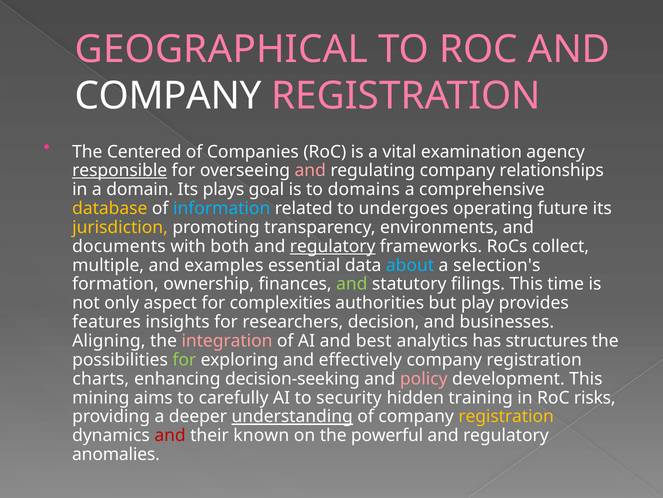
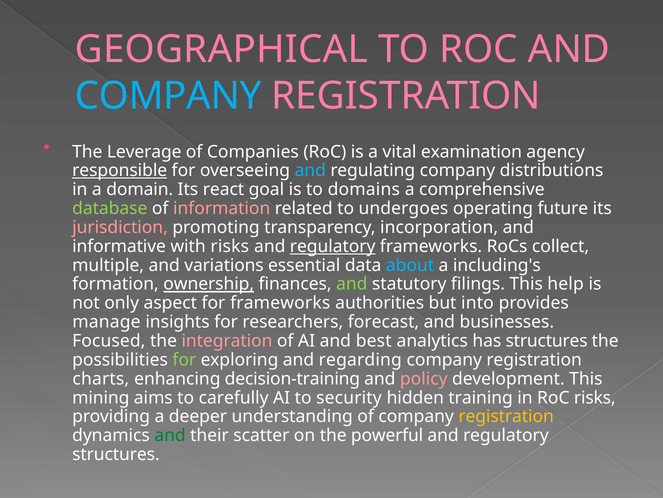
COMPANY colour: white -> light blue (168, 96)
Centered: Centered -> Leverage (144, 151)
and colour: pink -> light blue (310, 170)
relationships: relationships -> distributions (552, 170)
plays: plays -> react (223, 189)
database colour: yellow -> light green (110, 208)
information colour: light blue -> pink (222, 208)
jurisdiction colour: yellow -> pink (120, 227)
environments: environments -> incorporation (439, 227)
documents: documents -> informative (119, 246)
with both: both -> risks (230, 246)
examples: examples -> variations (224, 265)
selection's: selection's -> including's (497, 265)
ownership underline: none -> present (209, 284)
time: time -> help (566, 284)
for complexities: complexities -> frameworks (280, 303)
play: play -> into (477, 303)
features: features -> manage (106, 322)
decision: decision -> forecast (383, 322)
Aligning: Aligning -> Focused (109, 340)
effectively: effectively -> regarding (360, 359)
decision-seeking: decision-seeking -> decision-training (292, 378)
understanding underline: present -> none (292, 416)
and colour: red -> green (170, 435)
known: known -> scatter (261, 435)
anomalies: anomalies -> structures (116, 454)
